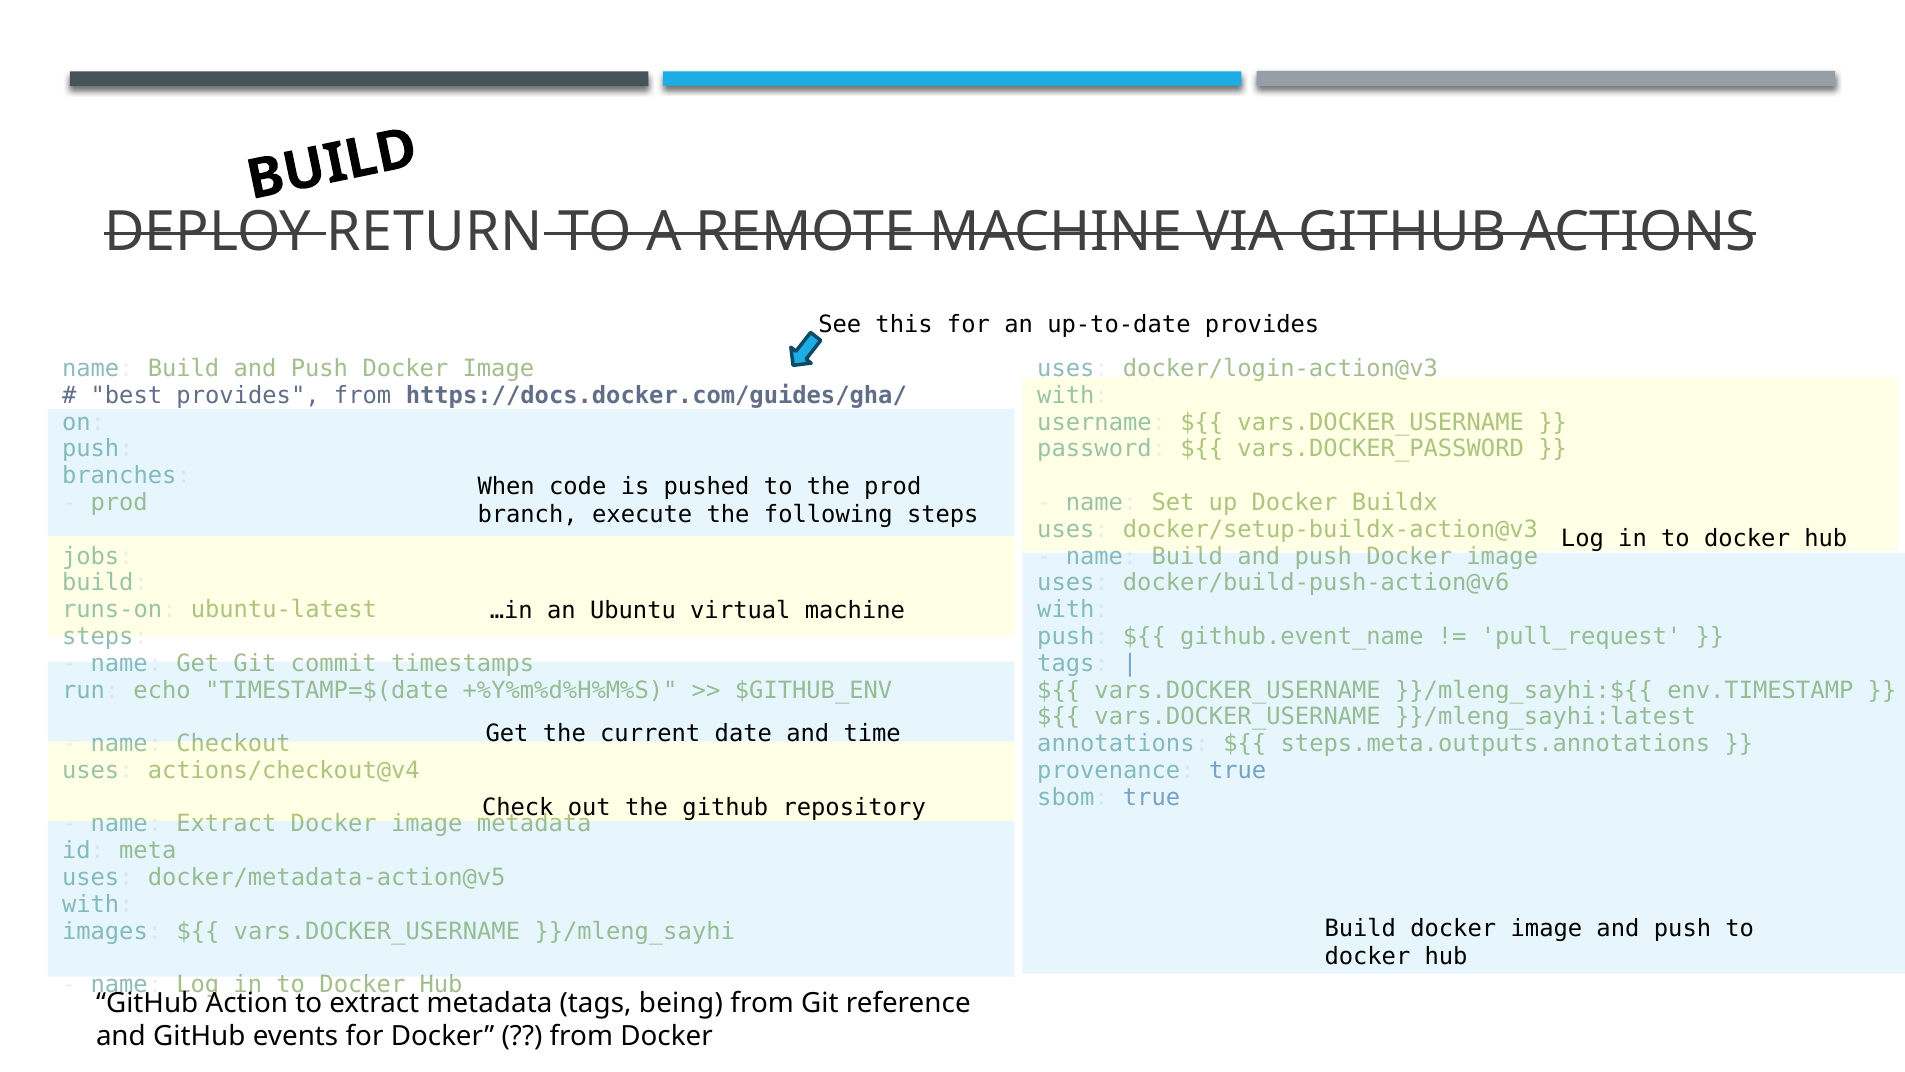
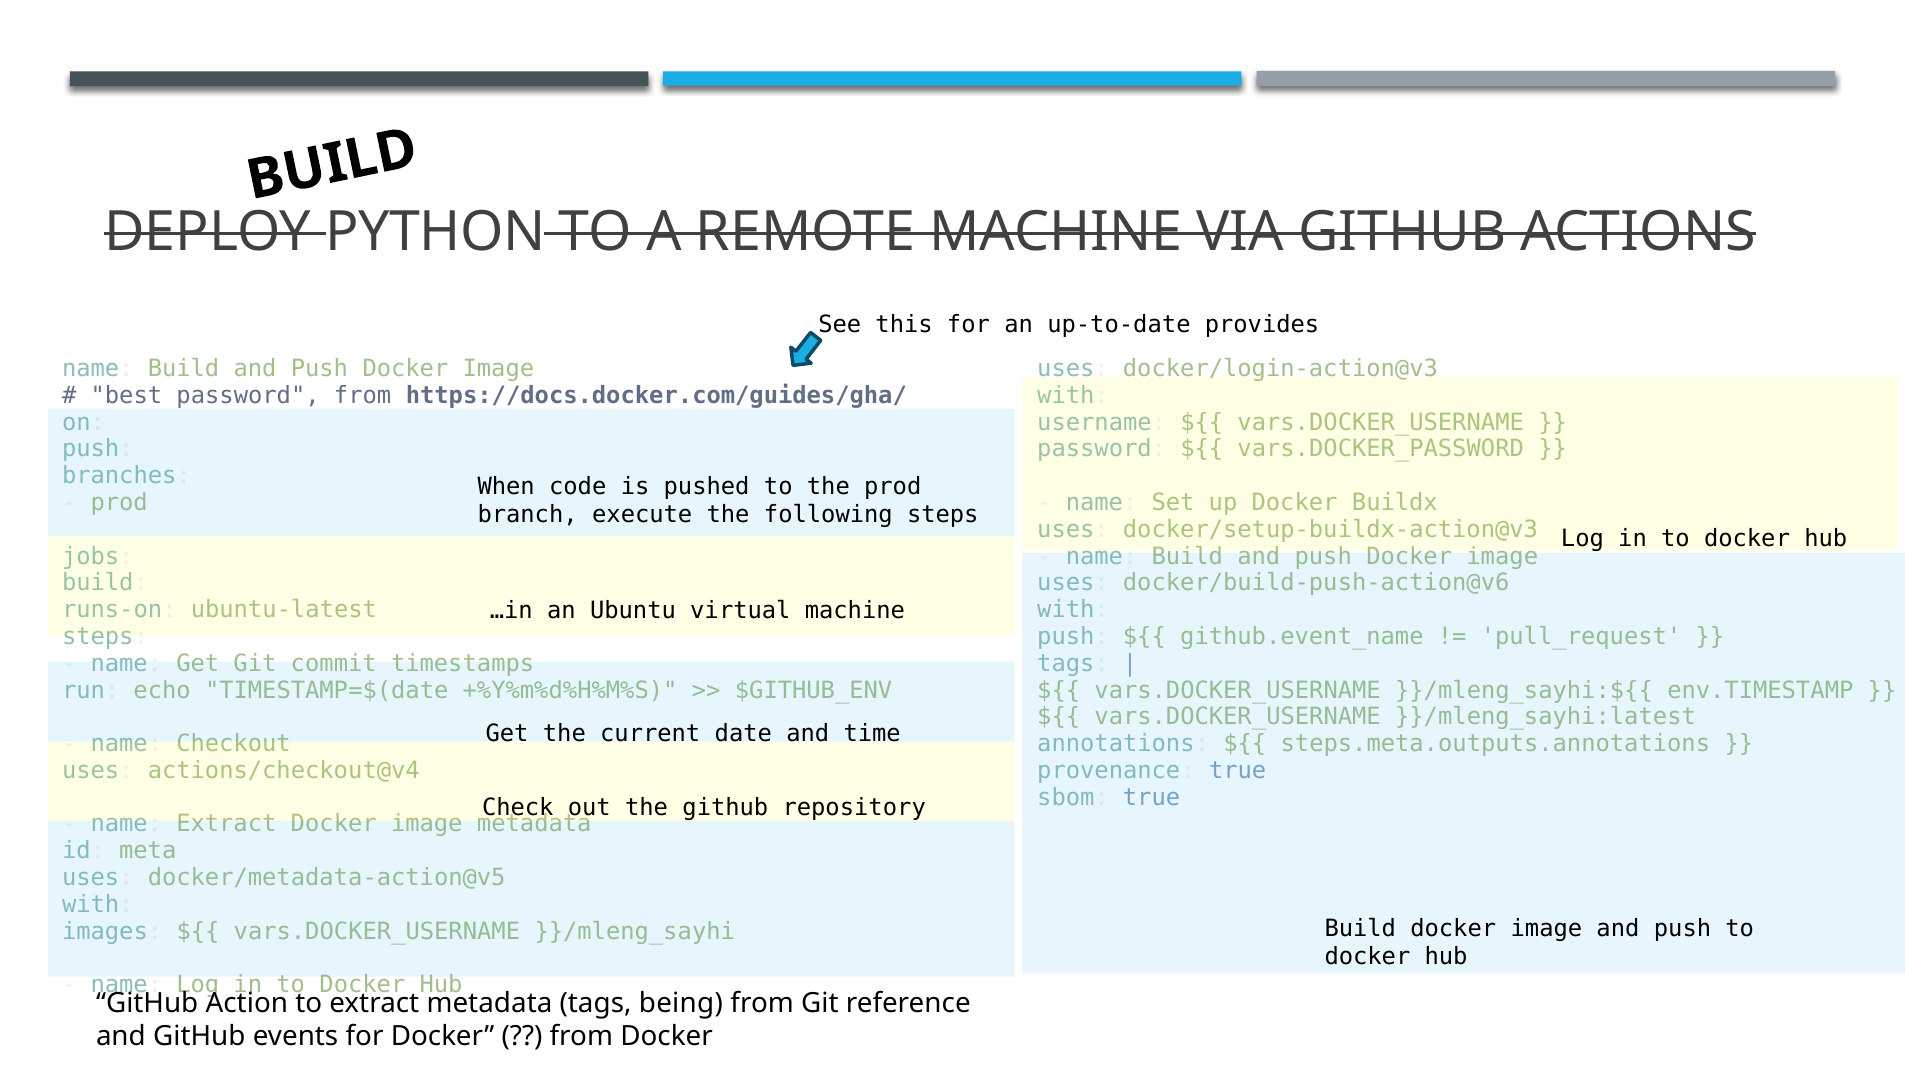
RETURN: RETURN -> PYTHON (435, 232)
best provides: provides -> password (248, 395)
